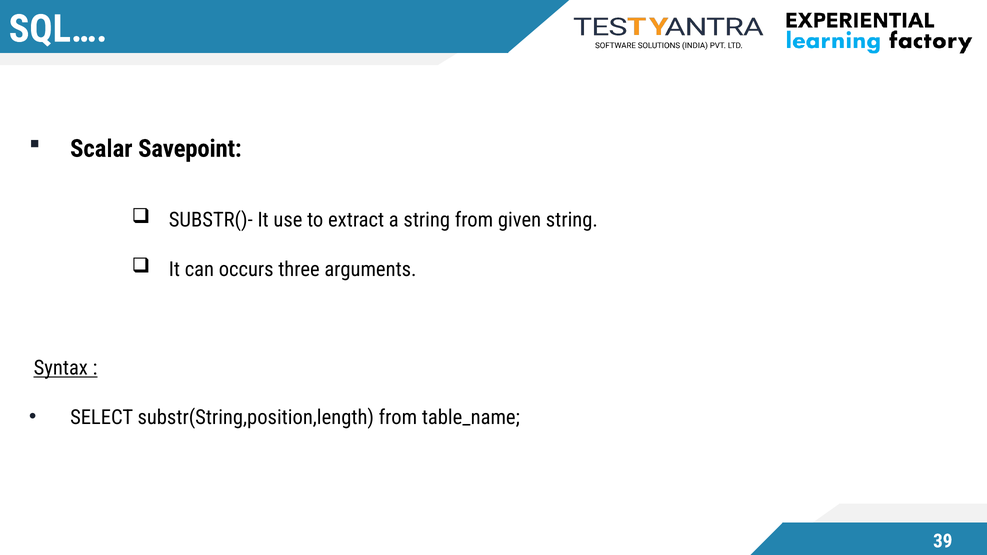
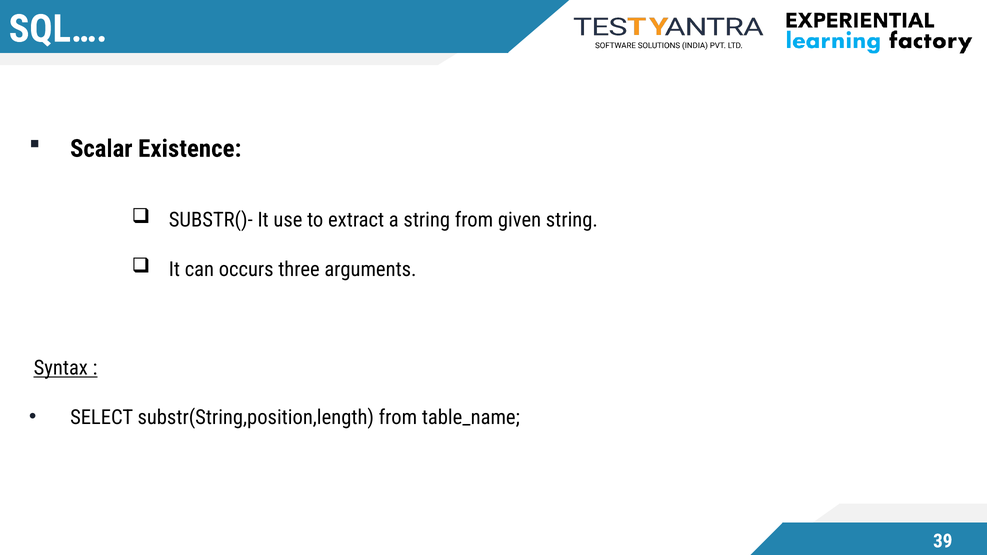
Savepoint: Savepoint -> Existence (190, 149)
